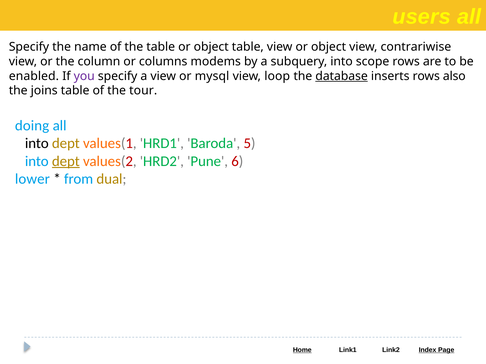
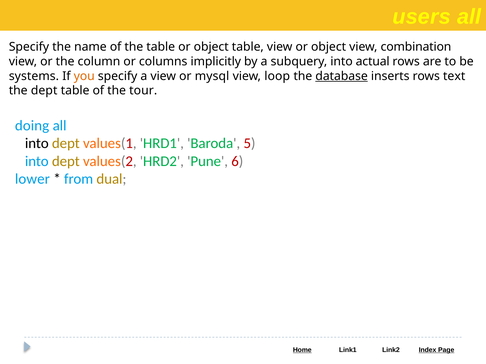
contrariwise: contrariwise -> combination (416, 47)
modems: modems -> implicitly (216, 62)
scope: scope -> actual (373, 62)
enabled: enabled -> systems (34, 76)
you colour: purple -> orange (84, 76)
also: also -> text (454, 76)
the joins: joins -> dept (44, 91)
dept underline: present -> none (66, 161)
